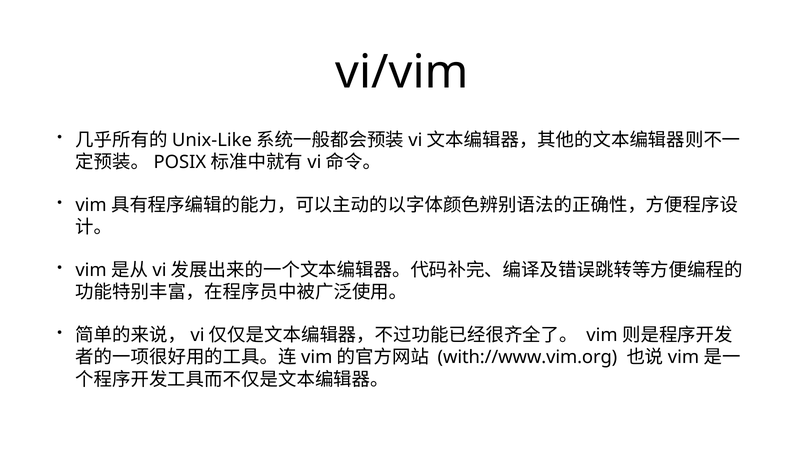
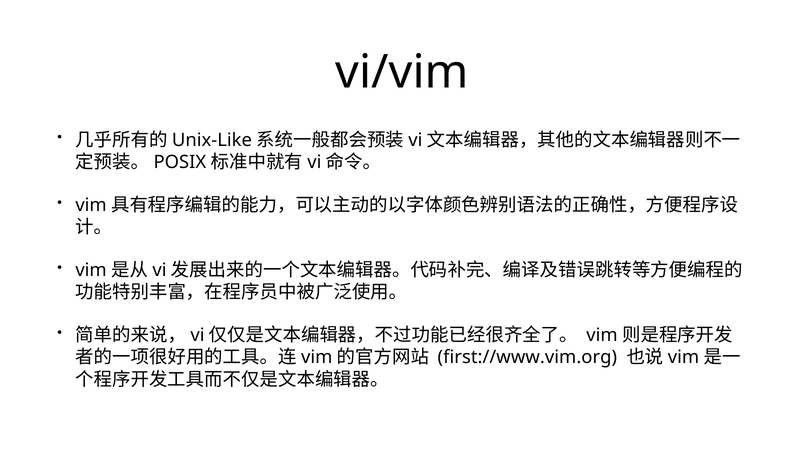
with://www.vim.org: with://www.vim.org -> first://www.vim.org (527, 358)
